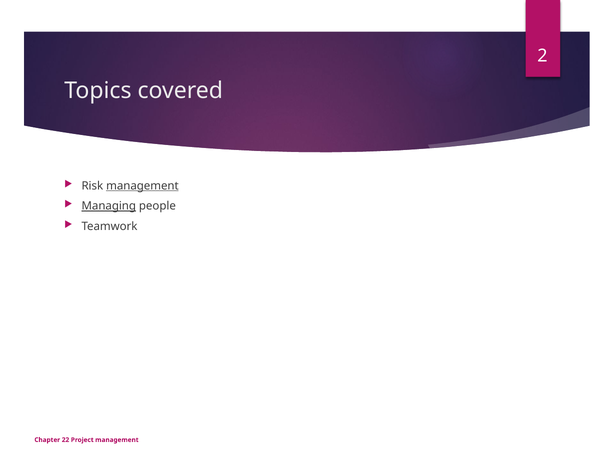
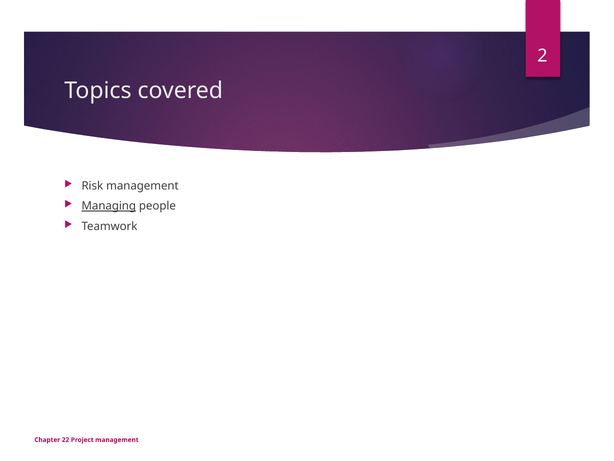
management underline: present -> none (142, 186)
